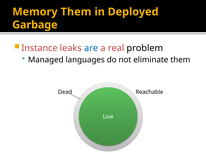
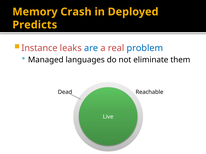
Memory Them: Them -> Crash (76, 12)
Garbage: Garbage -> Predicts (35, 25)
problem colour: black -> blue (145, 48)
